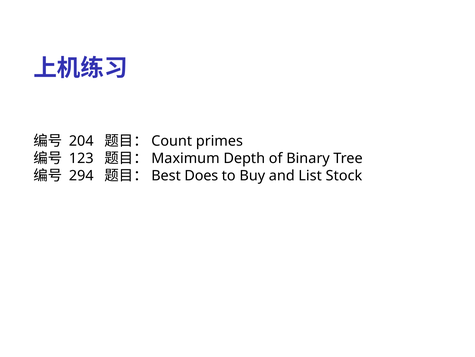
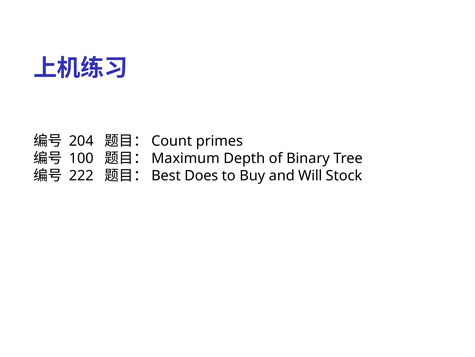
123: 123 -> 100 (81, 158)
294: 294 -> 222 (81, 175)
List: List -> Will (310, 175)
